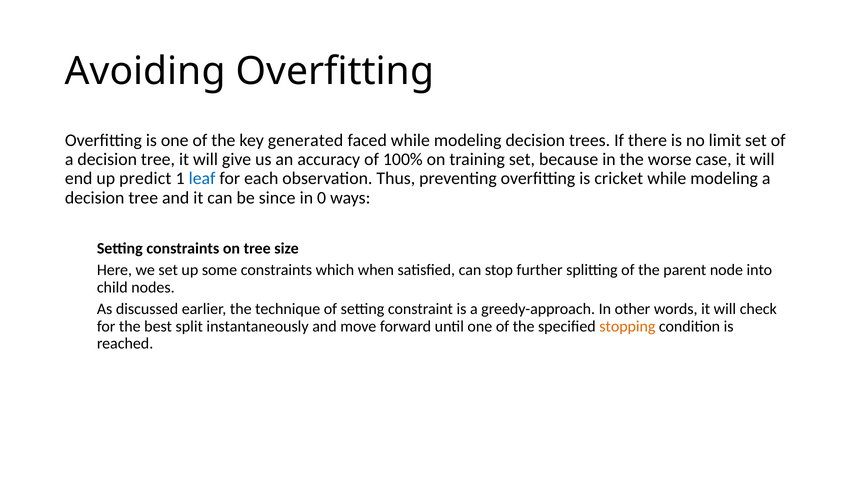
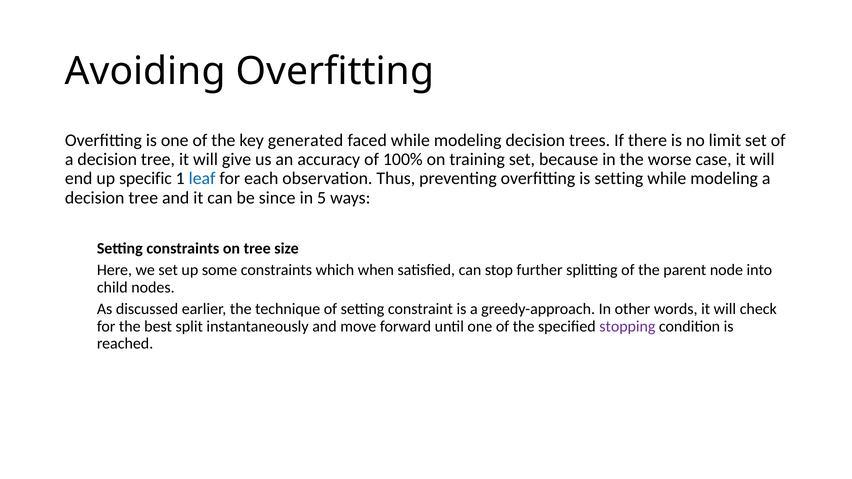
predict: predict -> specific (145, 179)
is cricket: cricket -> setting (619, 179)
0: 0 -> 5 (322, 198)
stopping colour: orange -> purple (627, 326)
